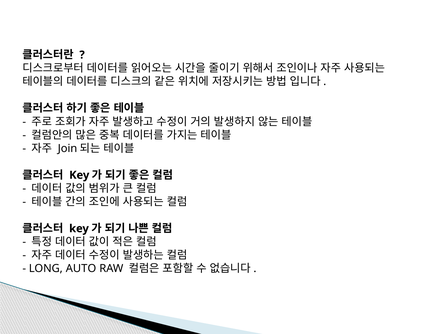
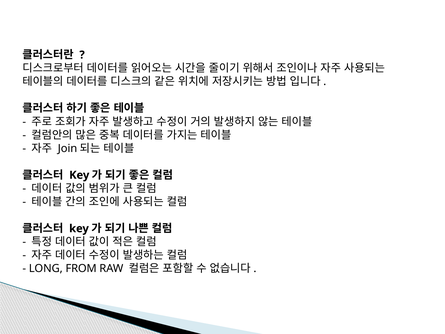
AUTO: AUTO -> FROM (81, 268)
